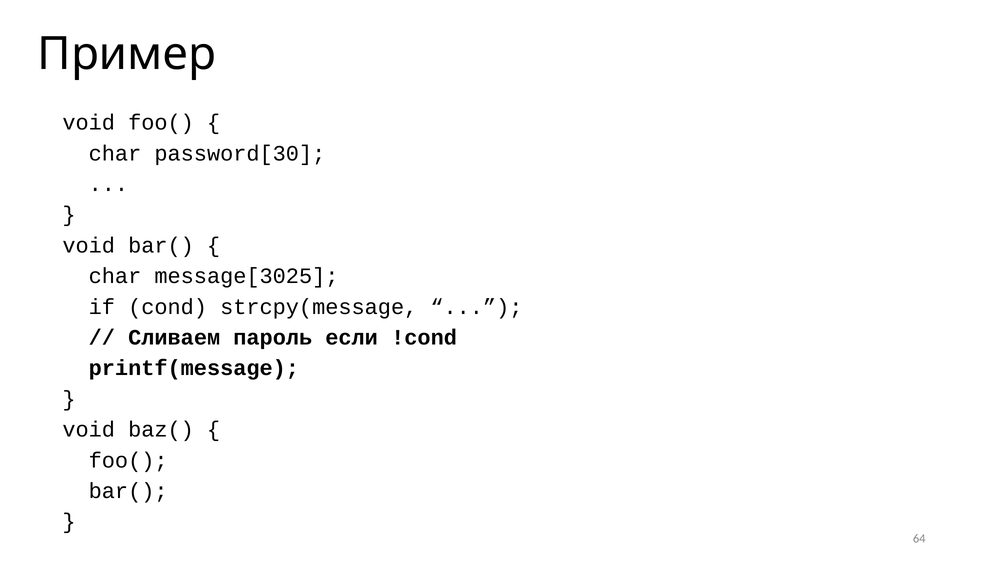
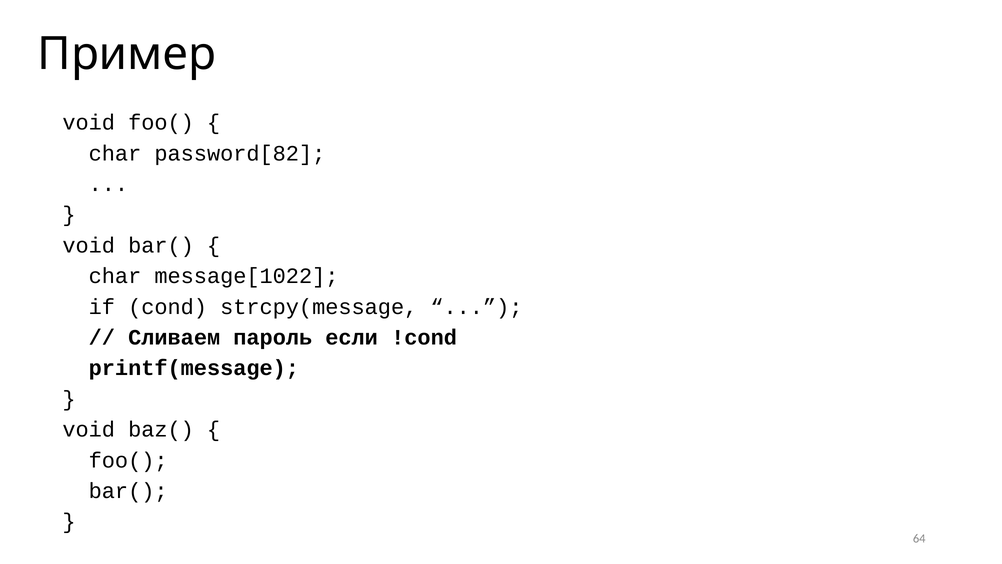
password[30: password[30 -> password[82 (240, 153)
message[3025: message[3025 -> message[1022 (246, 276)
